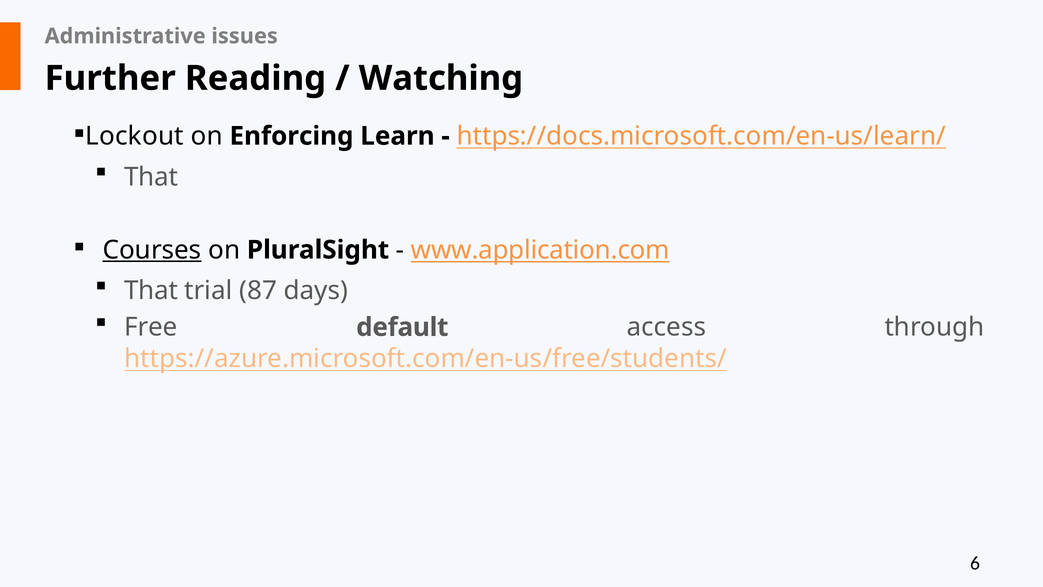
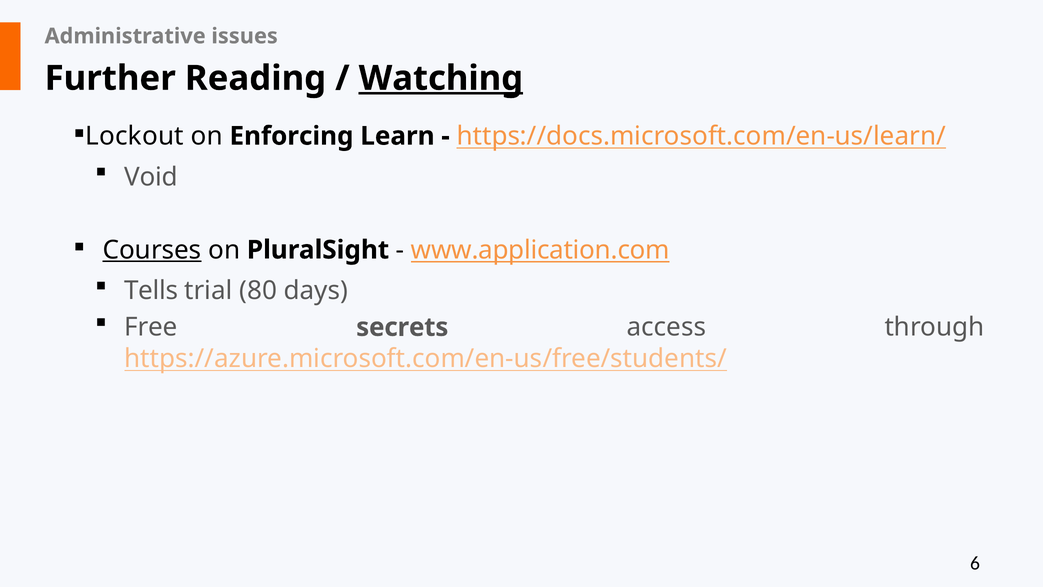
Watching underline: none -> present (441, 78)
That: That -> Void (151, 177)
That: That -> Tells (151, 291)
87: 87 -> 80 (258, 291)
default: default -> secrets (402, 327)
